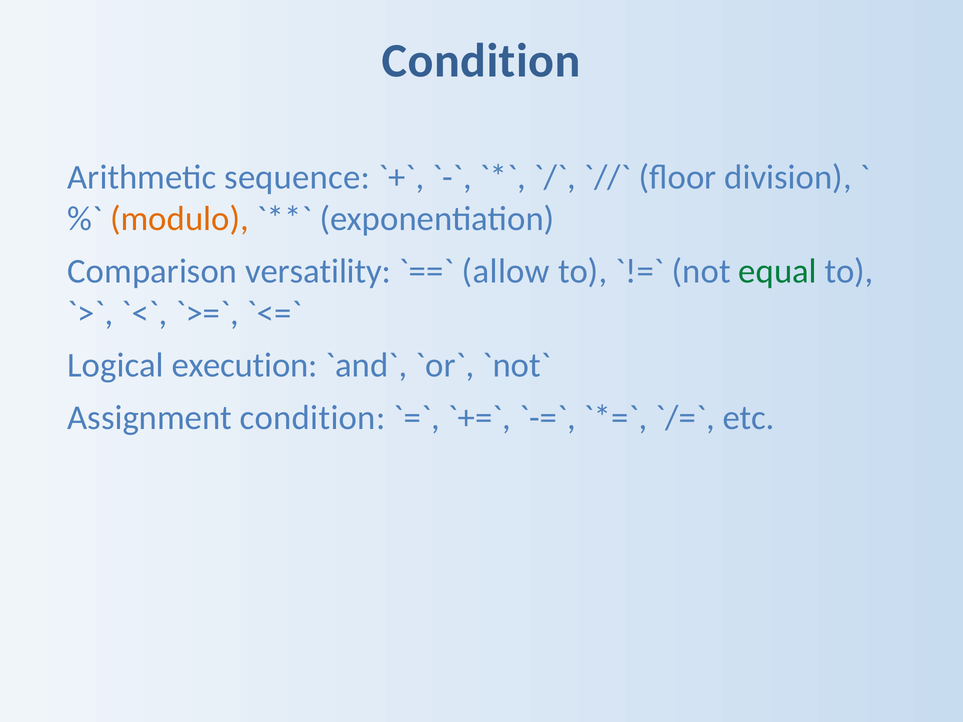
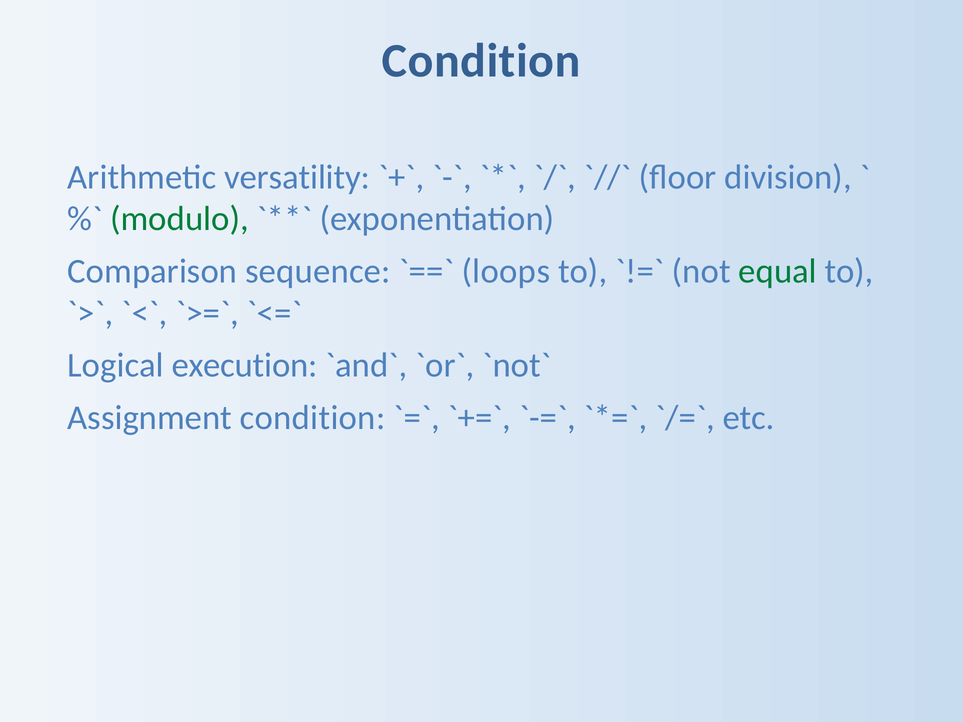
sequence: sequence -> versatility (297, 177)
modulo colour: orange -> green (180, 219)
versatility: versatility -> sequence (318, 271)
allow: allow -> loops (506, 271)
